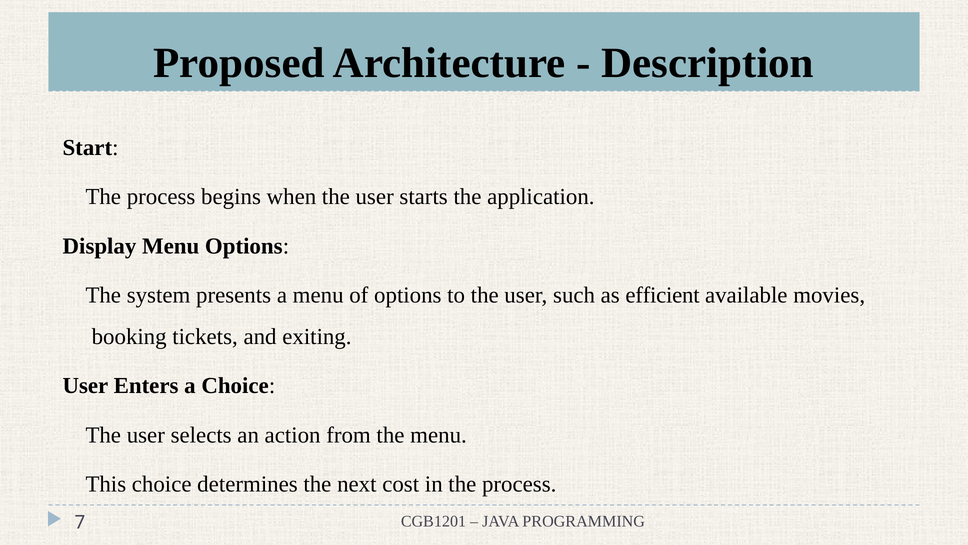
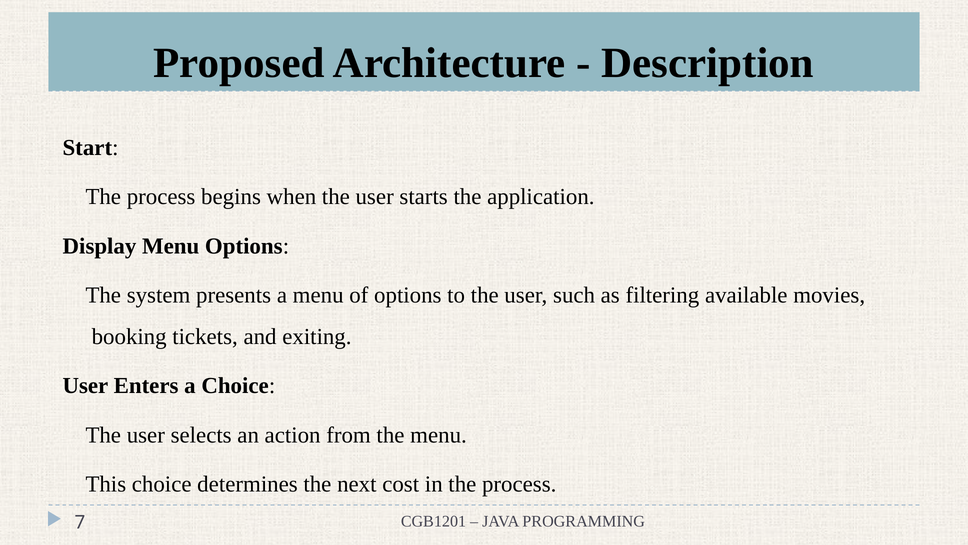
efficient: efficient -> filtering (662, 295)
